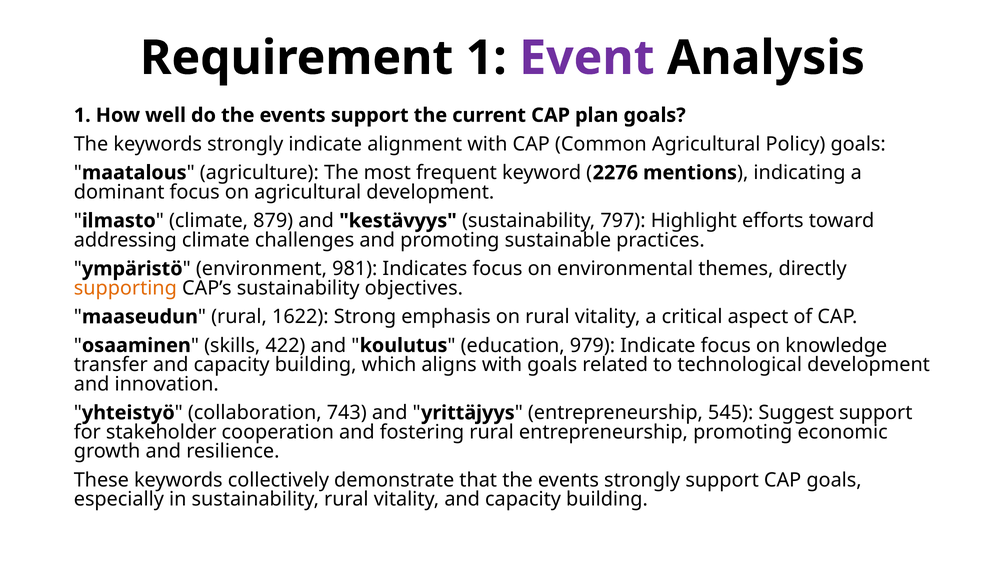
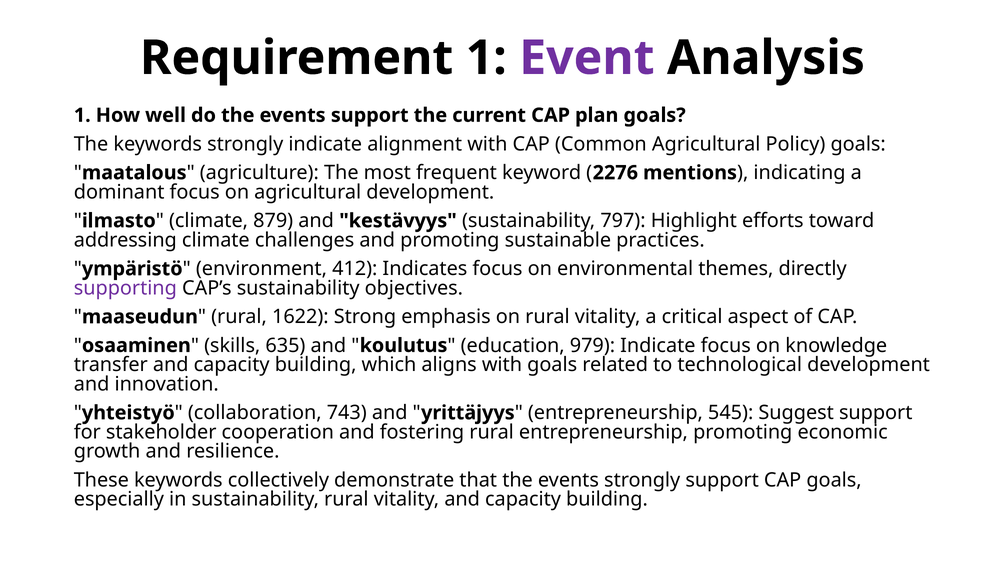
981: 981 -> 412 (355, 269)
supporting colour: orange -> purple (125, 288)
422: 422 -> 635 (285, 346)
